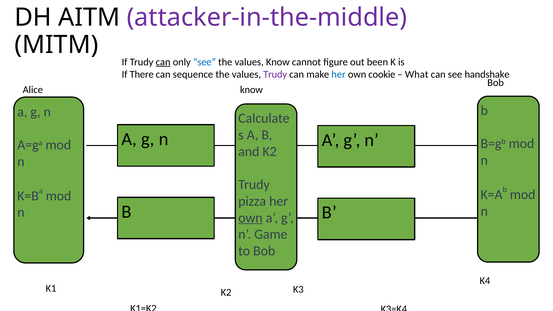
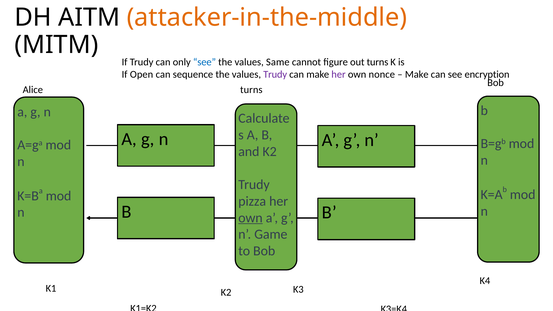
attacker-in-the-middle colour: purple -> orange (267, 17)
can underline: present -> none (163, 62)
values Know: Know -> Same (278, 62)
out been: been -> turns (378, 62)
There: There -> Open (142, 74)
her colour: blue -> purple (339, 74)
cookie: cookie -> nonce (382, 74)
What: What -> Make (417, 74)
handshake: handshake -> encryption (487, 74)
Alice know: know -> turns (251, 90)
